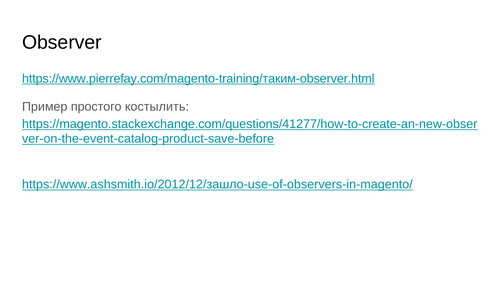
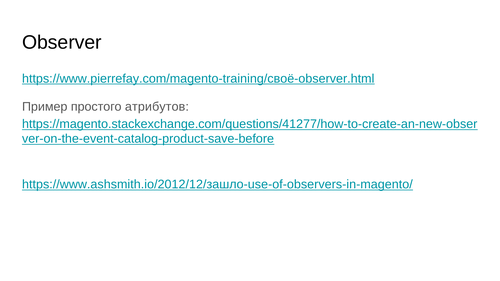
https://www.pierrefay.com/magento-training/таким-observer.html: https://www.pierrefay.com/magento-training/таким-observer.html -> https://www.pierrefay.com/magento-training/своё-observer.html (198, 79)
костылить: костылить -> атрибутов (157, 107)
